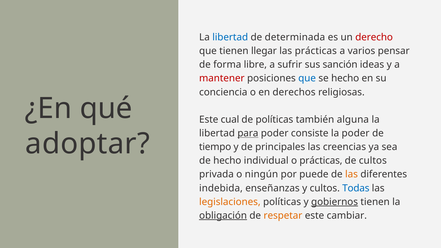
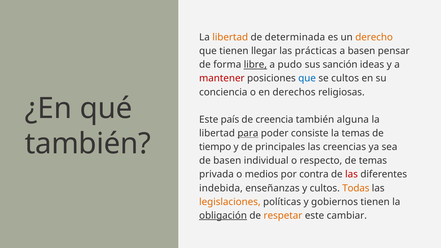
libertad colour: blue -> orange (230, 37)
derecho colour: red -> orange (374, 37)
a varios: varios -> basen (361, 51)
libre underline: none -> present (255, 65)
sufrir: sufrir -> pudo (290, 65)
se hecho: hecho -> cultos (345, 78)
cual: cual -> país (230, 120)
de políticas: políticas -> creencia (274, 120)
la poder: poder -> temas (356, 133)
adoptar: adoptar -> también (88, 144)
de hecho: hecho -> basen (227, 161)
o prácticas: prácticas -> respecto (321, 161)
de cultos: cultos -> temas (373, 161)
ningún: ningún -> medios (262, 174)
puede: puede -> contra (314, 174)
las colour: orange -> red (352, 174)
Todas colour: blue -> orange (356, 188)
gobiernos underline: present -> none (335, 202)
